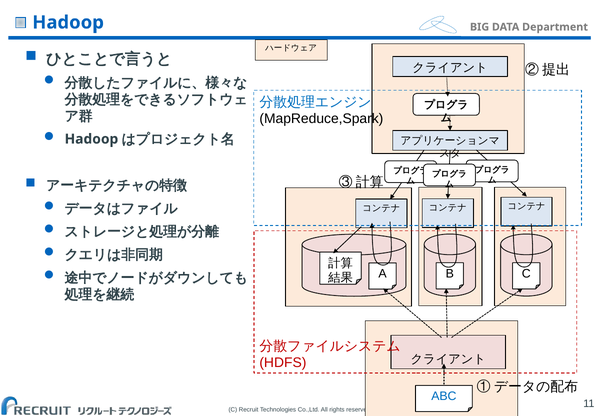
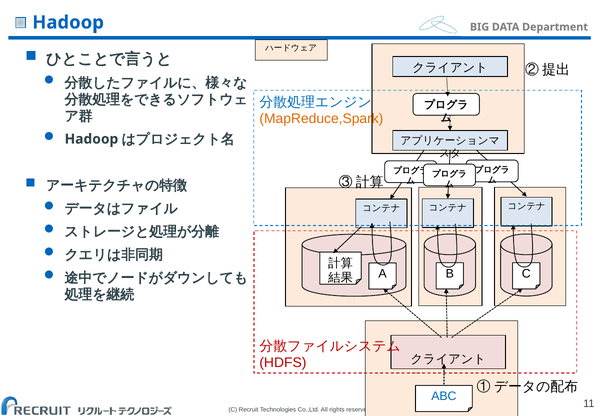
MapReduce,Spark colour: black -> orange (321, 119)
